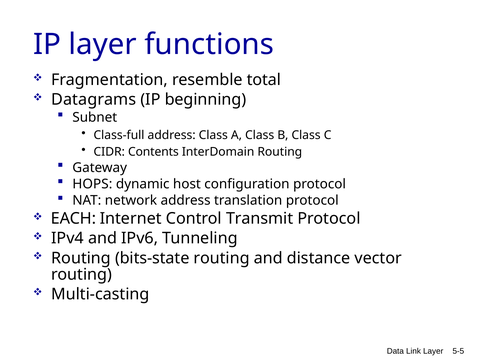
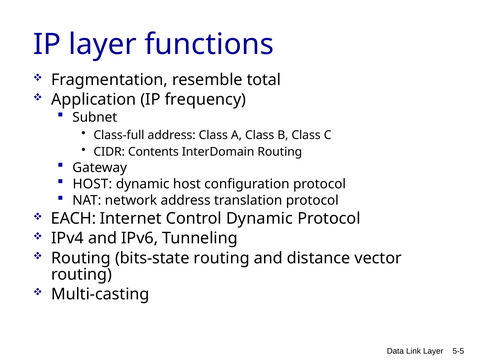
Datagrams: Datagrams -> Application (94, 99)
beginning: beginning -> frequency (205, 99)
HOPS: HOPS -> HOST (92, 184)
Control Transmit: Transmit -> Dynamic (260, 219)
